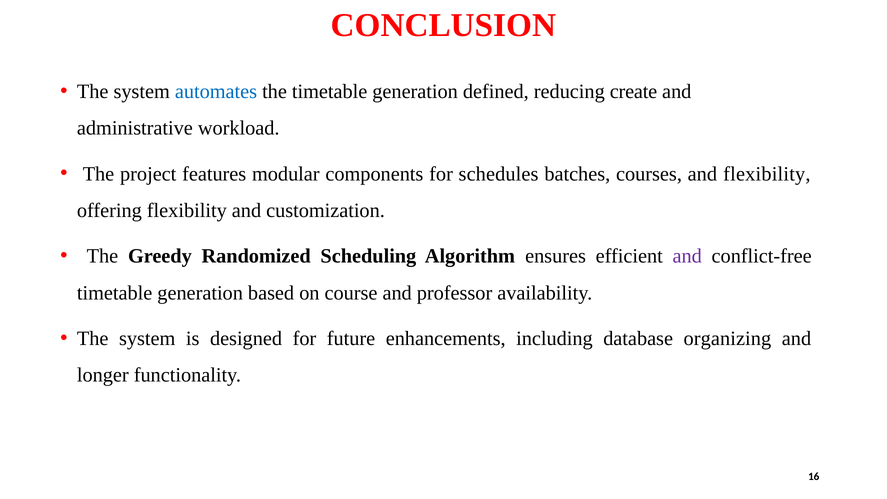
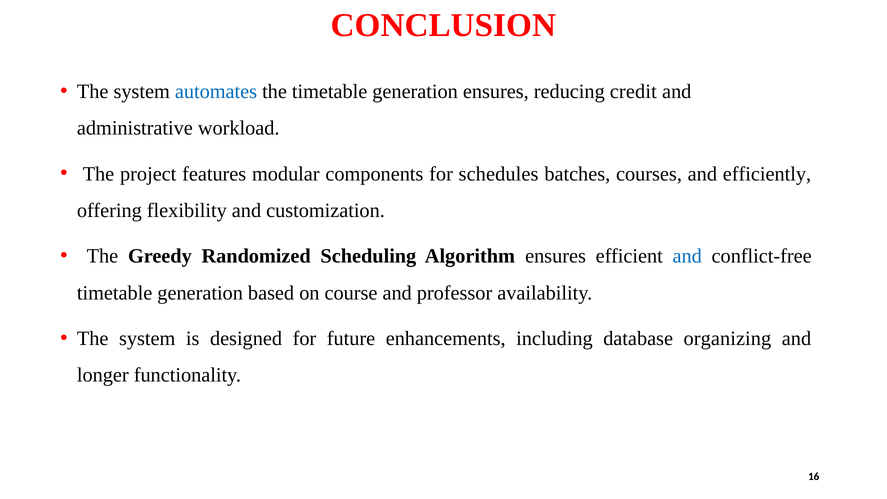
generation defined: defined -> ensures (496, 91)
create: create -> credit (633, 91)
and flexibility: flexibility -> efficiently (767, 174)
and colour: purple -> blue (687, 256)
